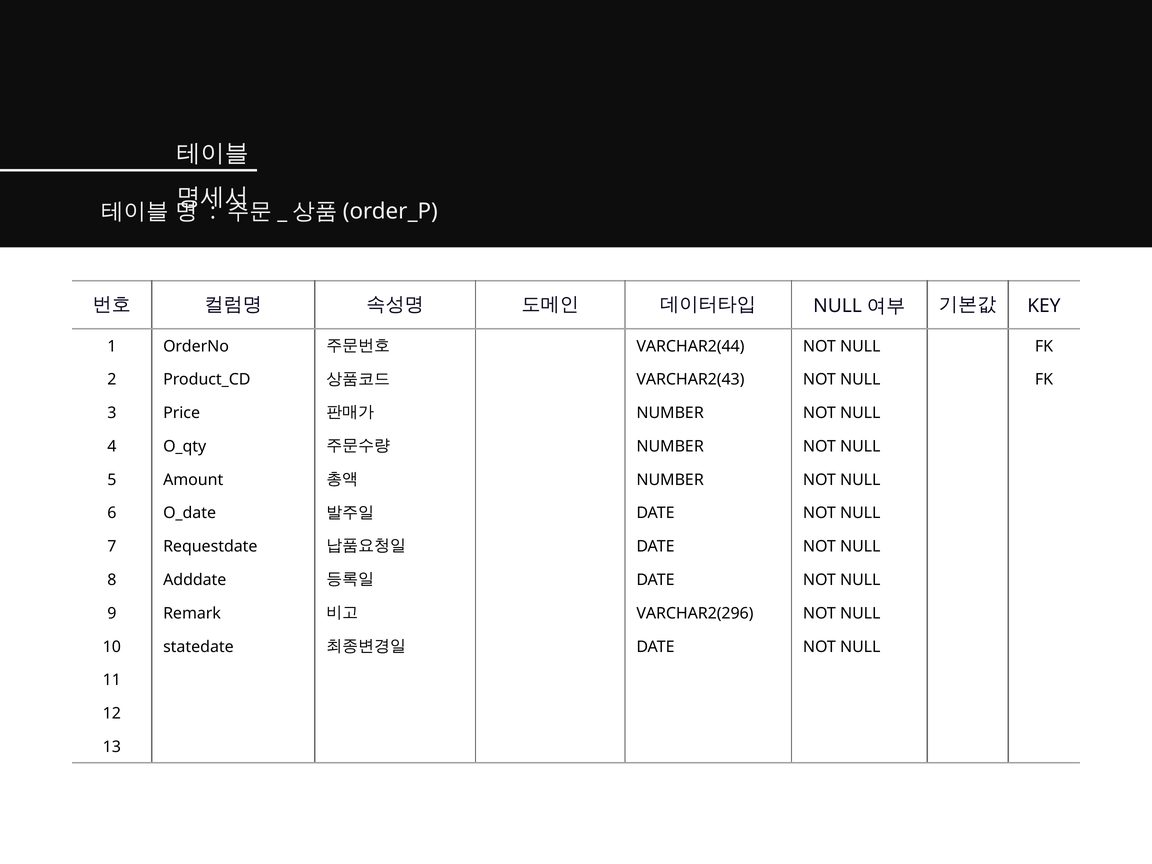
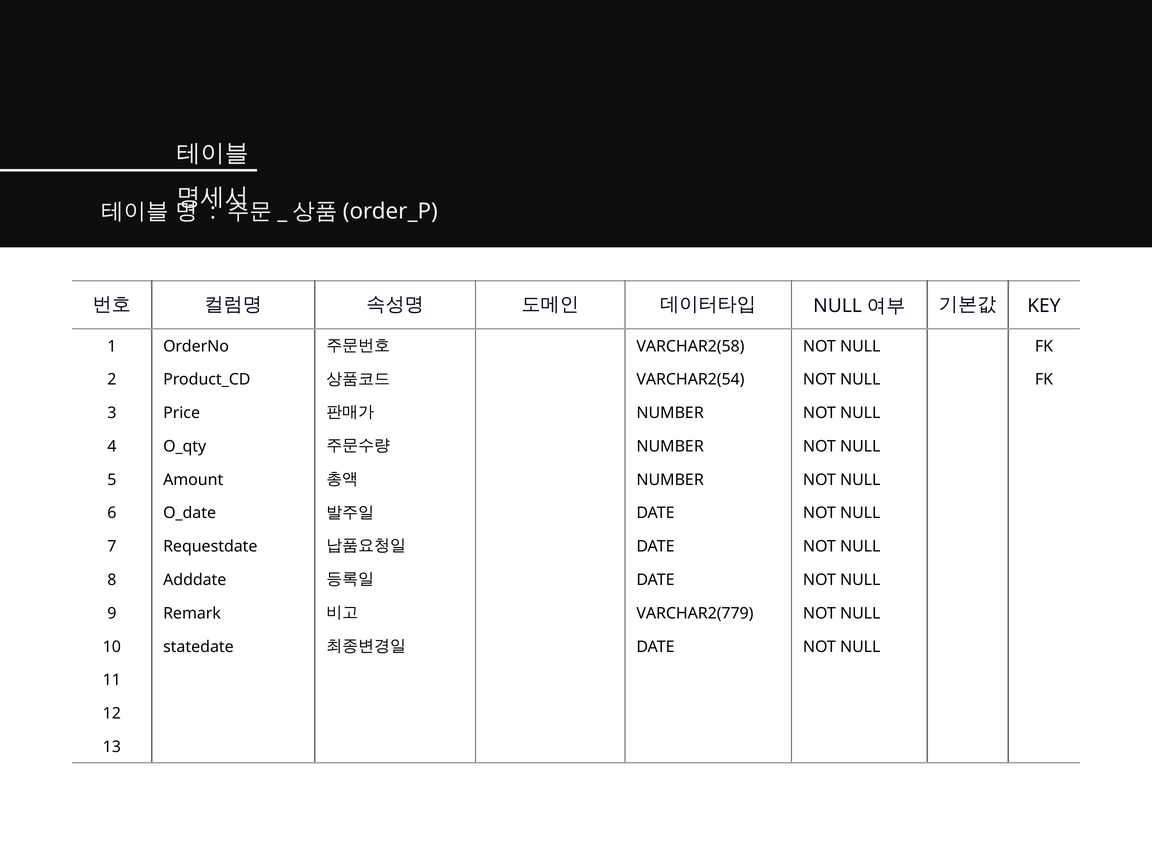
VARCHAR2(44: VARCHAR2(44 -> VARCHAR2(58 (690, 346)
VARCHAR2(43: VARCHAR2(43 -> VARCHAR2(54 (690, 380)
VARCHAR2(296: VARCHAR2(296 -> VARCHAR2(779 (695, 613)
